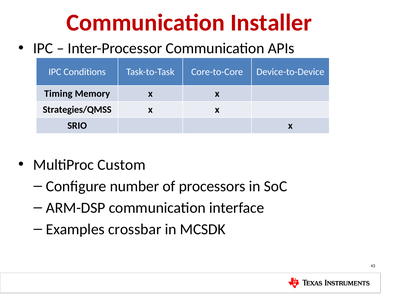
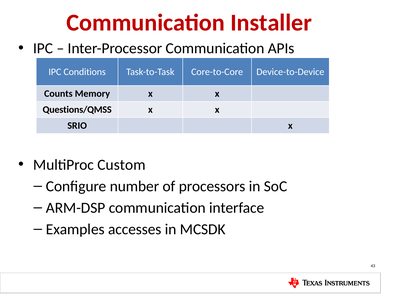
Timing: Timing -> Counts (58, 94)
Strategies/QMSS: Strategies/QMSS -> Questions/QMSS (77, 110)
crossbar: crossbar -> accesses (135, 229)
